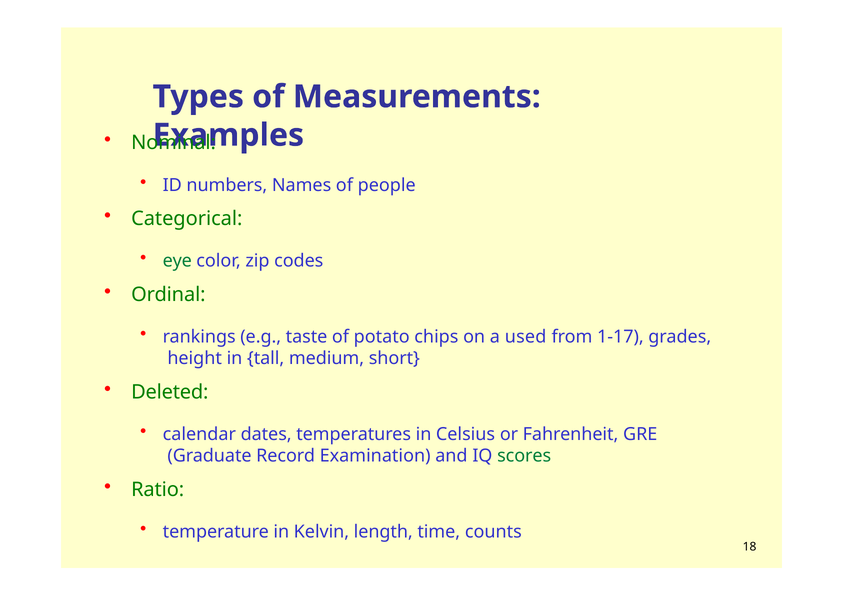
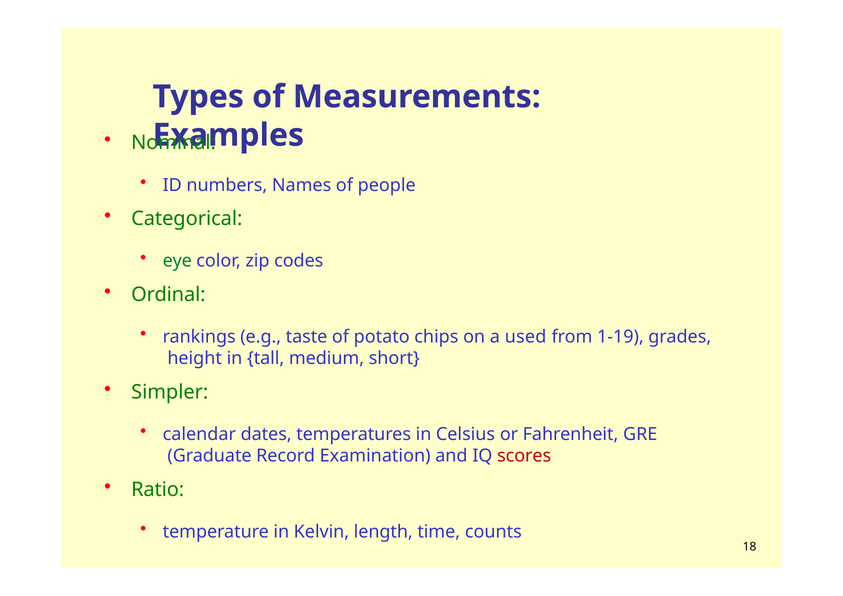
1-17: 1-17 -> 1-19 (620, 337)
Deleted: Deleted -> Simpler (170, 392)
scores colour: green -> red (524, 456)
